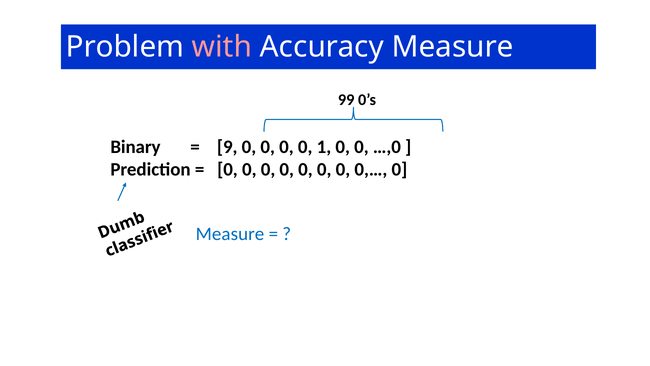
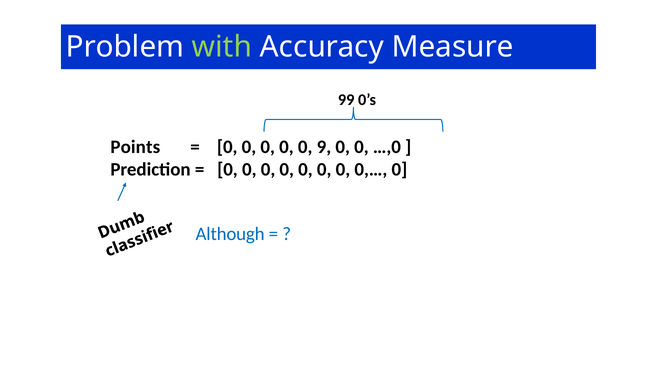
with colour: pink -> light green (222, 47)
Binary: Binary -> Points (135, 147)
9: 9 -> 0 (227, 147)
1: 1 -> 9 (324, 147)
Measure: Measure -> Although (230, 234)
